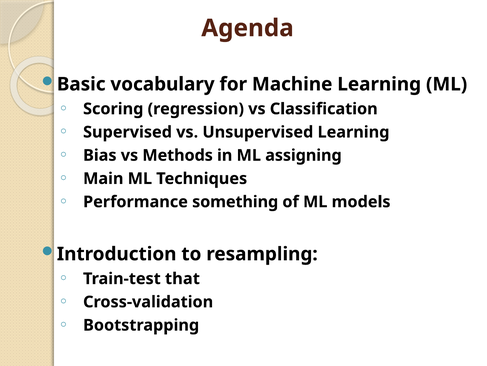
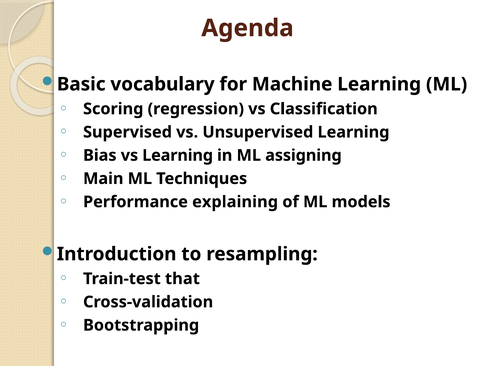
vs Methods: Methods -> Learning (178, 155)
something: something -> explaining (235, 201)
